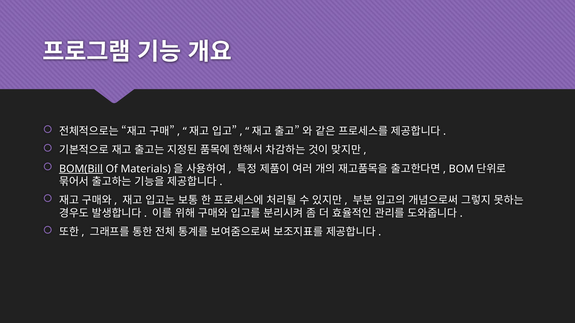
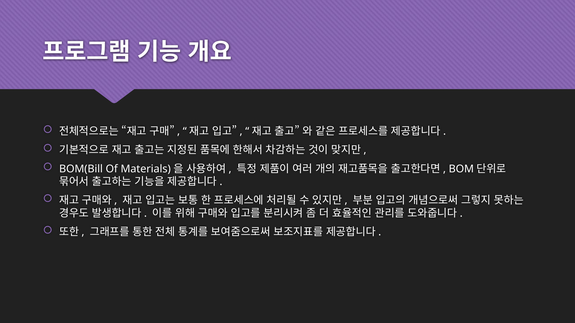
BOM(Bill underline: present -> none (81, 169)
